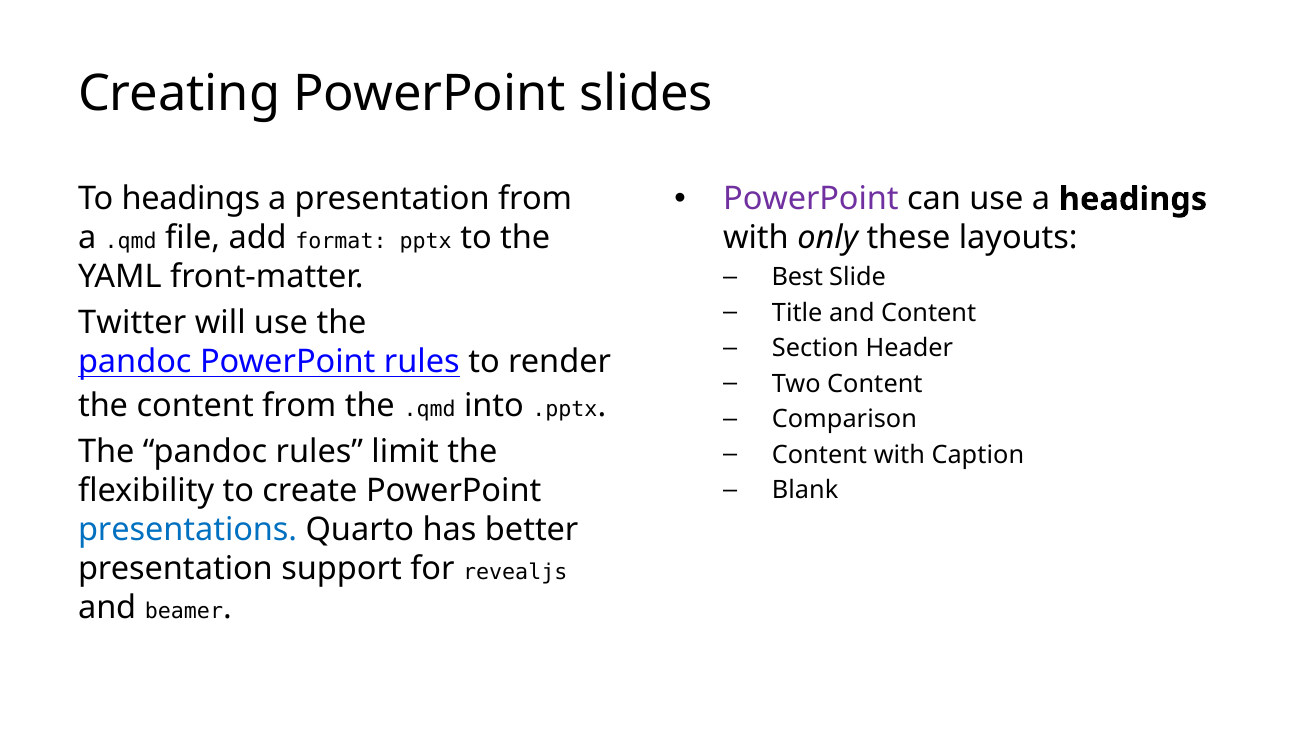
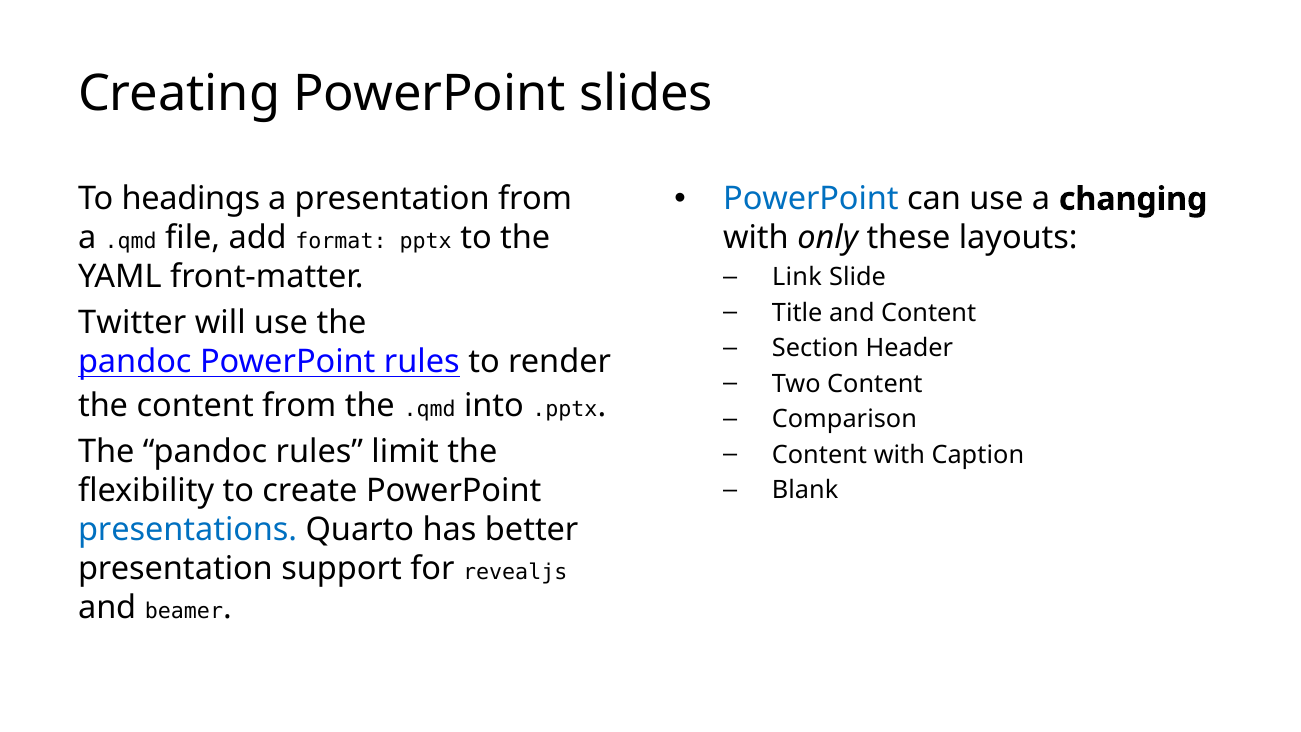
PowerPoint colour: purple -> blue (811, 199)
a headings: headings -> changing (1133, 199)
Best: Best -> Link (797, 277)
